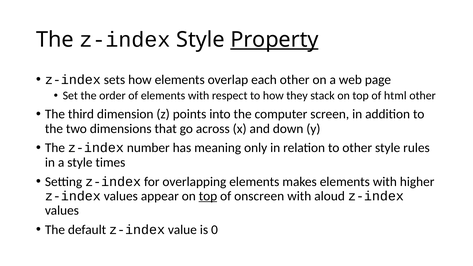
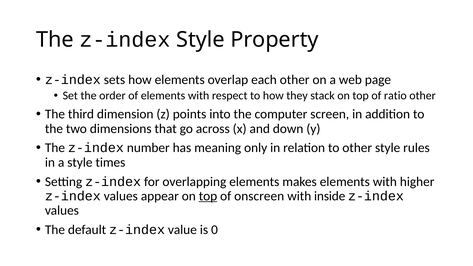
Property underline: present -> none (274, 40)
html: html -> ratio (395, 96)
aloud: aloud -> inside (330, 196)
